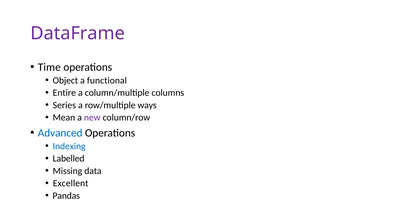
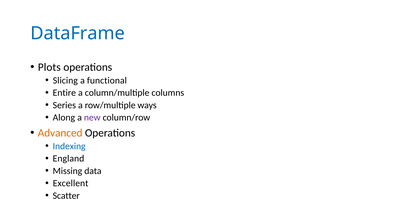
DataFrame colour: purple -> blue (78, 33)
Time: Time -> Plots (49, 67)
Object: Object -> Slicing (65, 80)
Mean: Mean -> Along (64, 117)
Advanced colour: blue -> orange (60, 133)
Labelled: Labelled -> England (68, 158)
Pandas: Pandas -> Scatter (66, 196)
